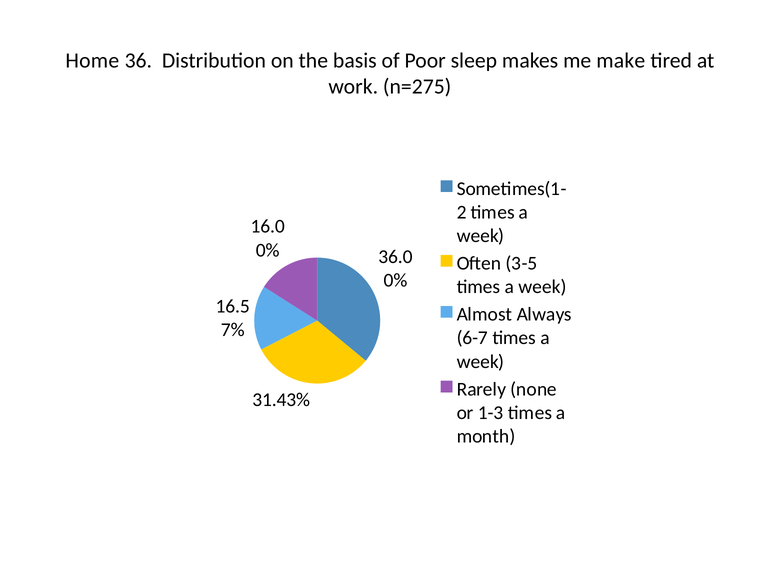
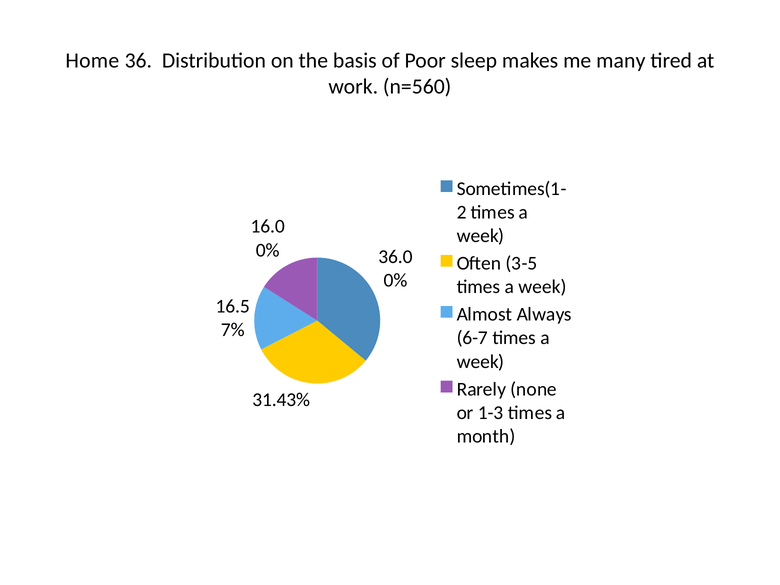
make: make -> many (621, 61)
n=275: n=275 -> n=560 (417, 87)
